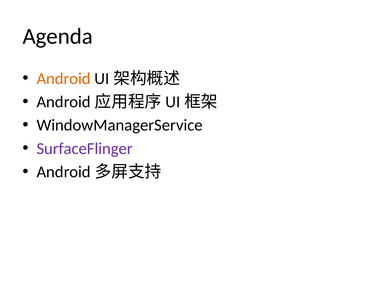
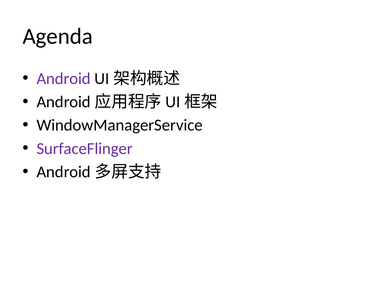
Android colour: orange -> purple (64, 79)
